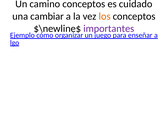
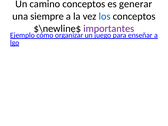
cuidado: cuidado -> generar (136, 4)
cambiar: cambiar -> siempre (47, 16)
los colour: orange -> blue (105, 16)
